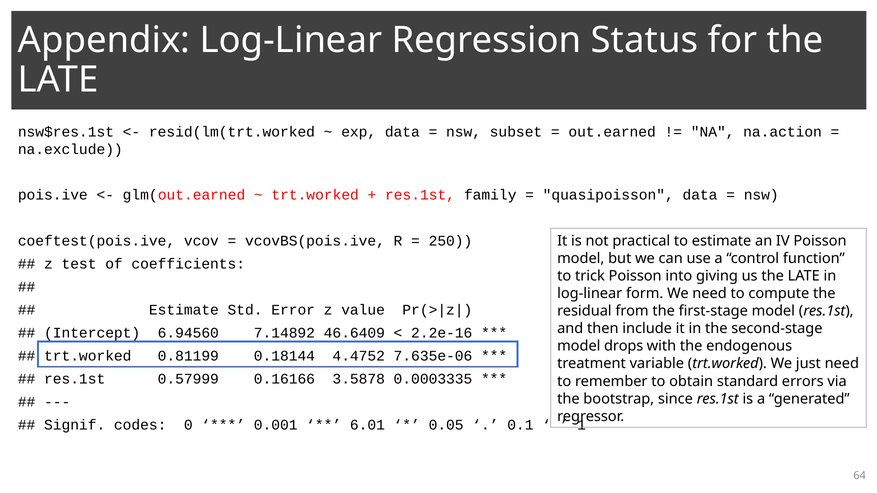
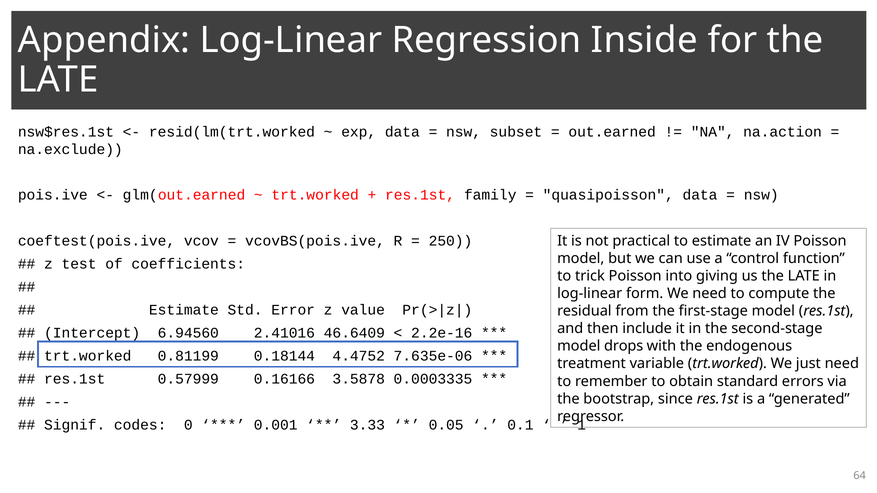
Status: Status -> Inside (644, 40)
7.14892: 7.14892 -> 2.41016 (284, 333)
6.01: 6.01 -> 3.33 (367, 425)
